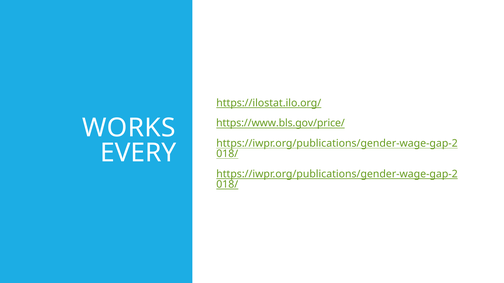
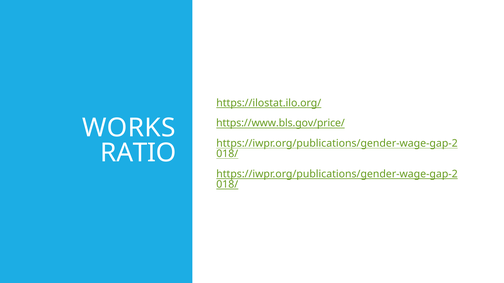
EVERY: EVERY -> RATIO (138, 153)
